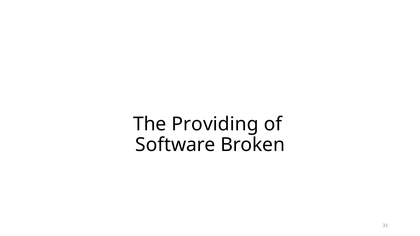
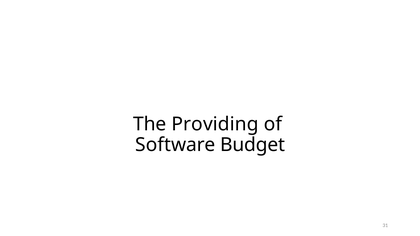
Broken: Broken -> Budget (253, 145)
